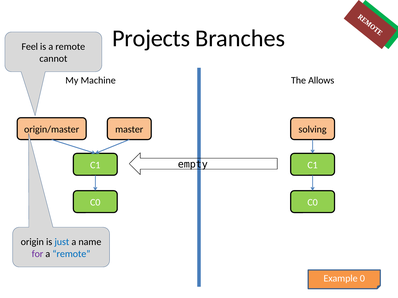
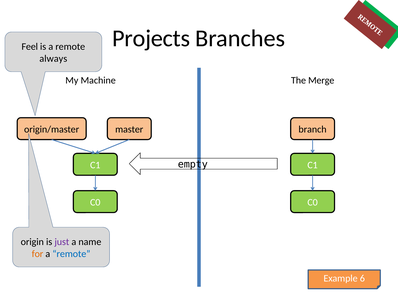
cannot: cannot -> always (53, 59)
Allows: Allows -> Merge (321, 80)
solving: solving -> branch (313, 130)
just colour: blue -> purple (62, 242)
for colour: purple -> orange (37, 254)
0: 0 -> 6 (362, 279)
